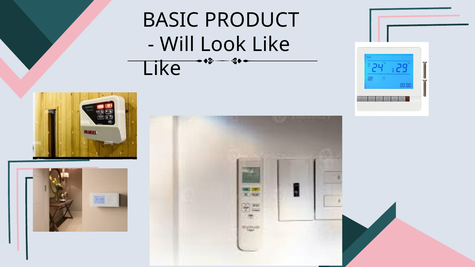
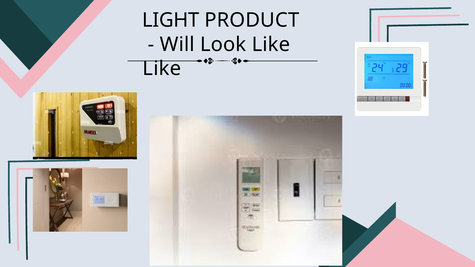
BASIC: BASIC -> LIGHT (171, 20)
